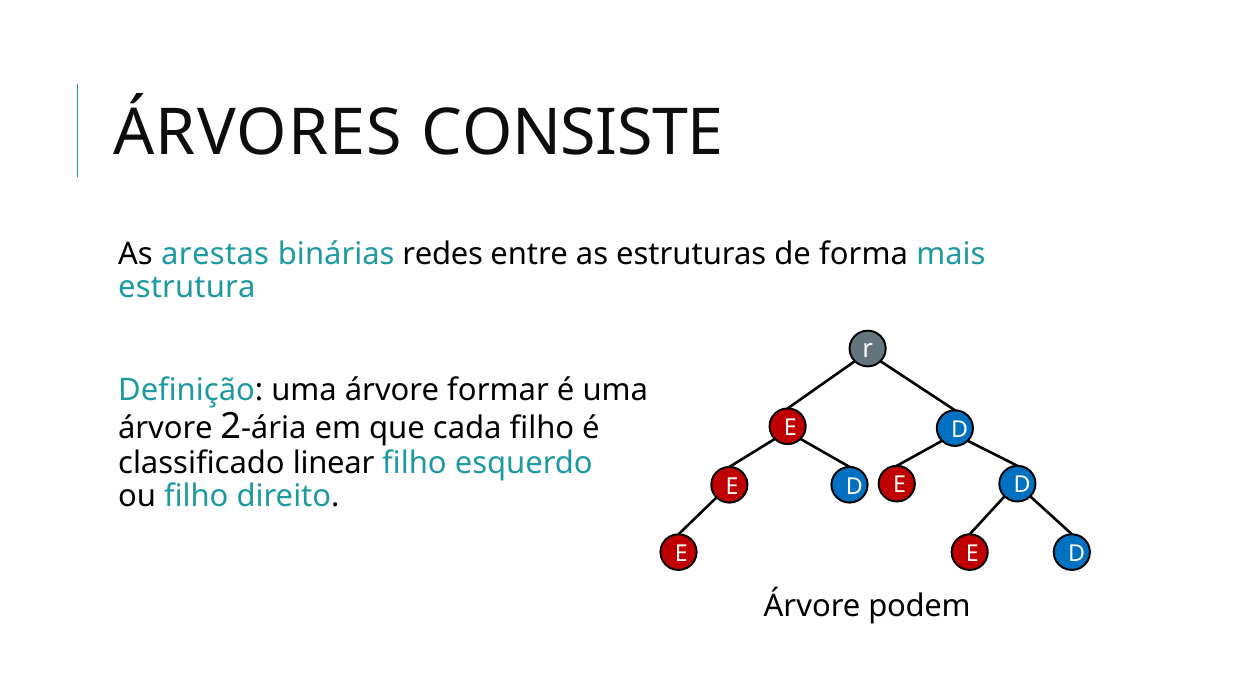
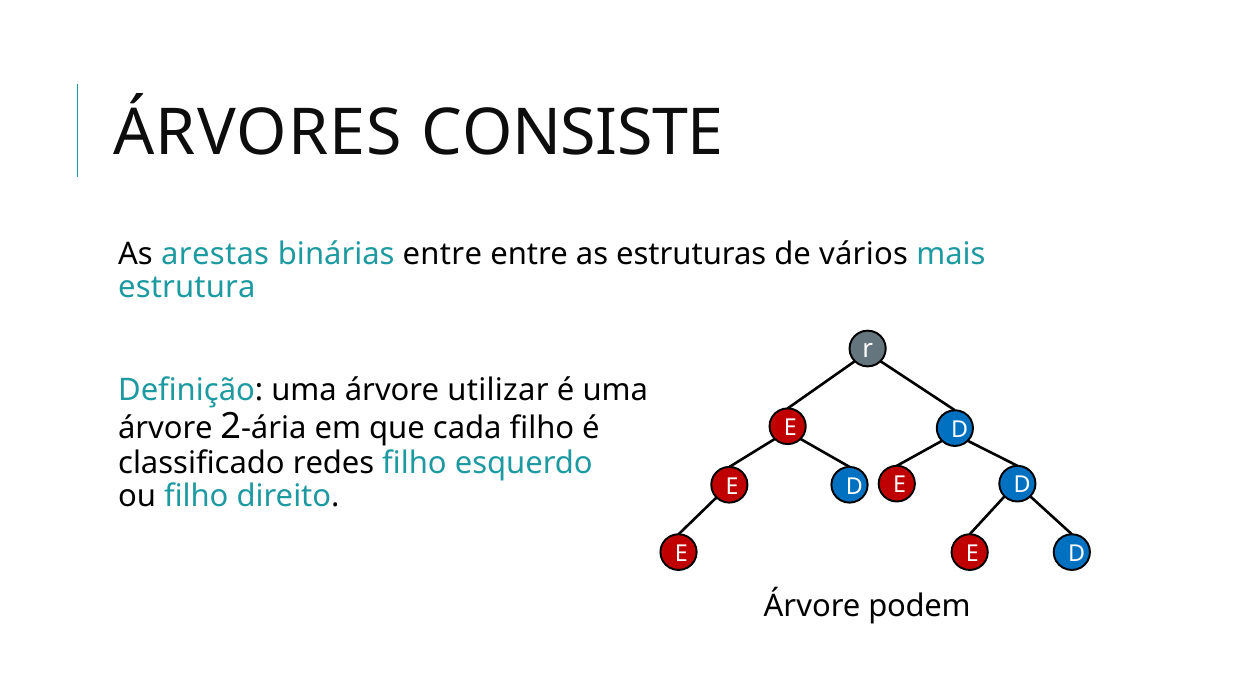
binárias redes: redes -> entre (442, 254)
forma: forma -> vários (863, 254)
formar: formar -> utilizar (498, 390)
linear: linear -> redes (334, 463)
